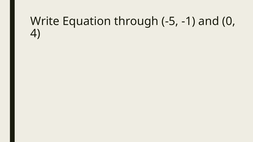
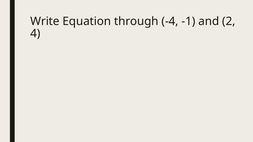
-5: -5 -> -4 (170, 21)
0: 0 -> 2 (229, 21)
